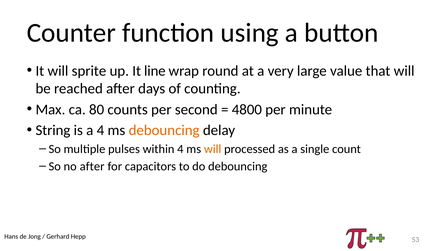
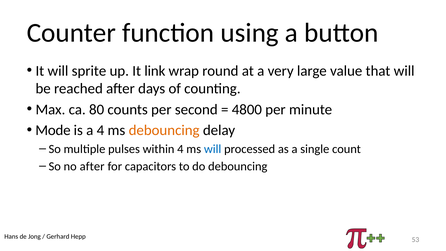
line: line -> link (155, 71)
String: String -> Mode (53, 130)
will colour: orange -> blue (213, 149)
